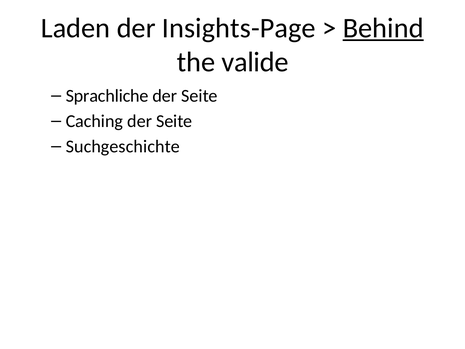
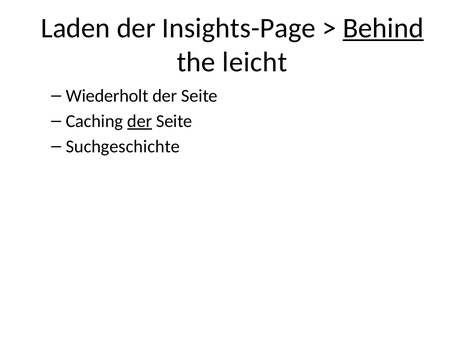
valide: valide -> leicht (255, 62)
Sprachliche: Sprachliche -> Wiederholt (107, 96)
der underline: none -> present (140, 121)
